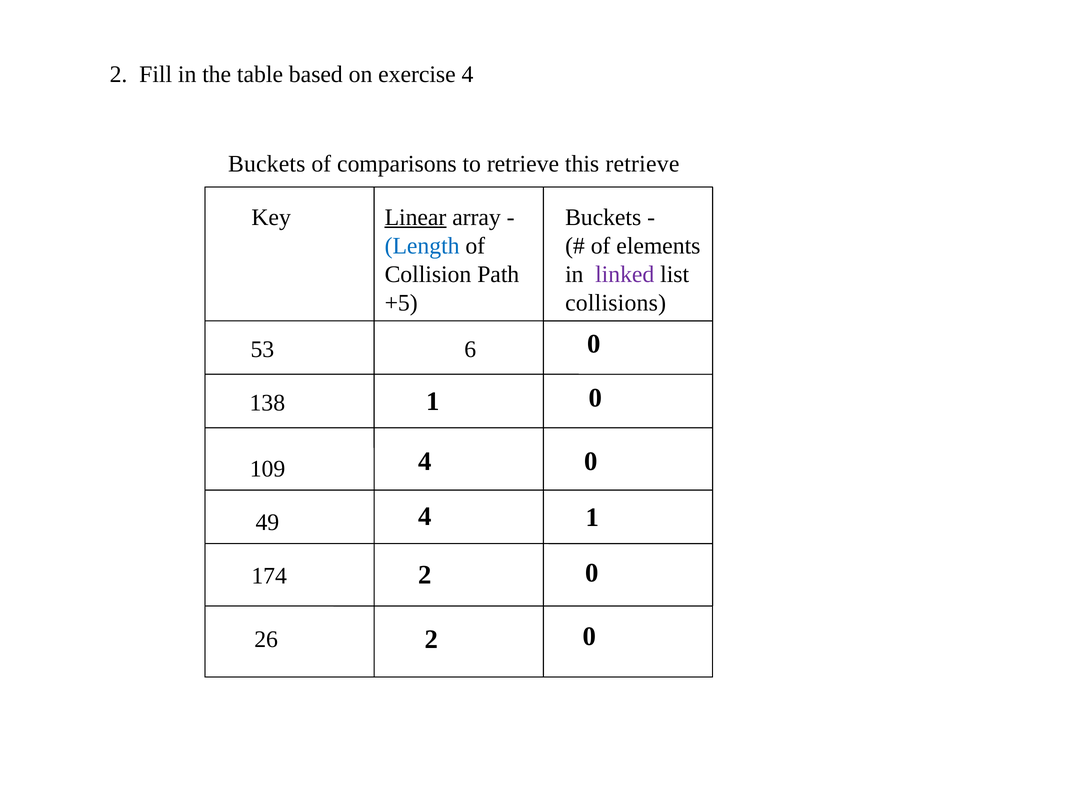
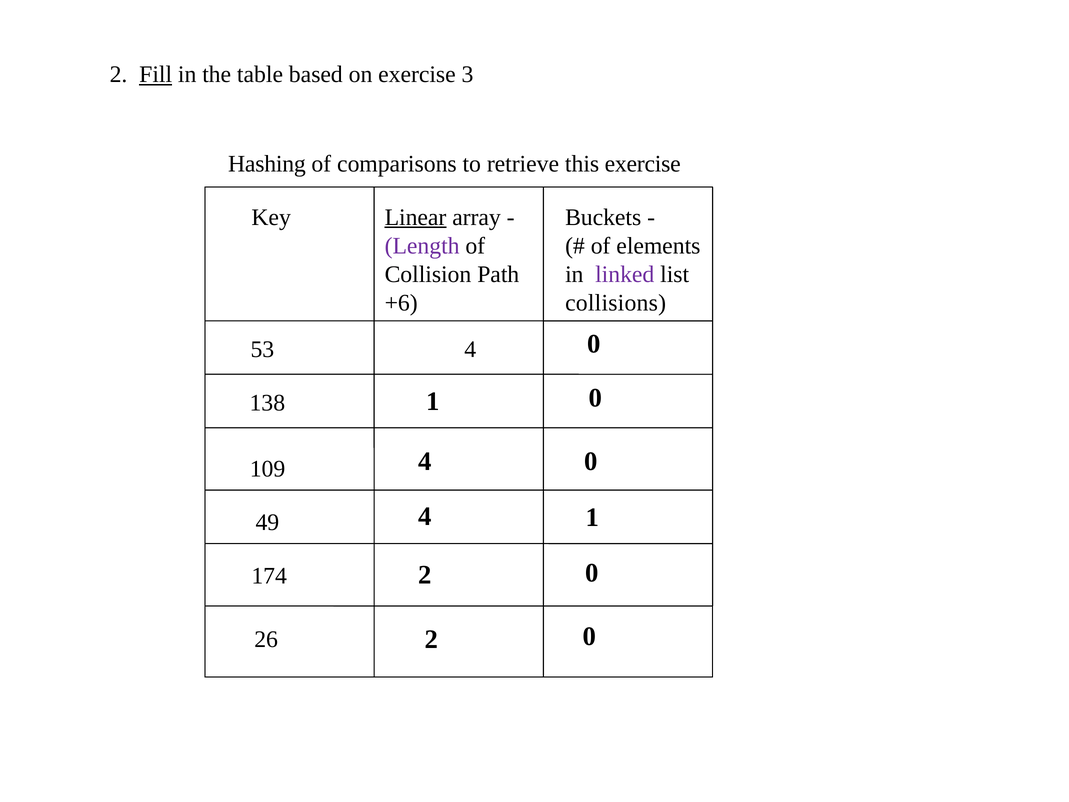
Fill underline: none -> present (156, 75)
exercise 4: 4 -> 3 (468, 75)
Buckets: Buckets -> Hashing (267, 164)
this retrieve: retrieve -> exercise (643, 164)
Length colour: blue -> purple (422, 246)
+5: +5 -> +6 (401, 303)
53 6: 6 -> 4 (470, 349)
